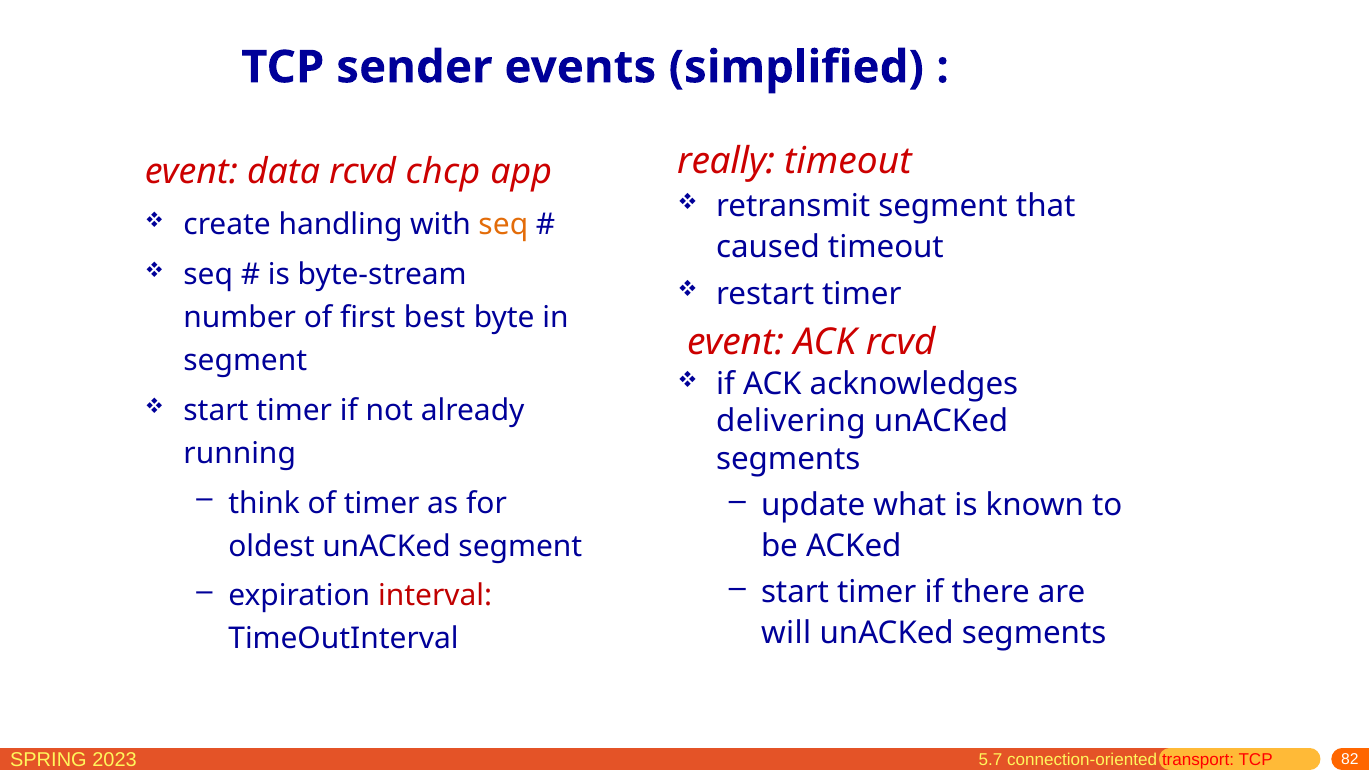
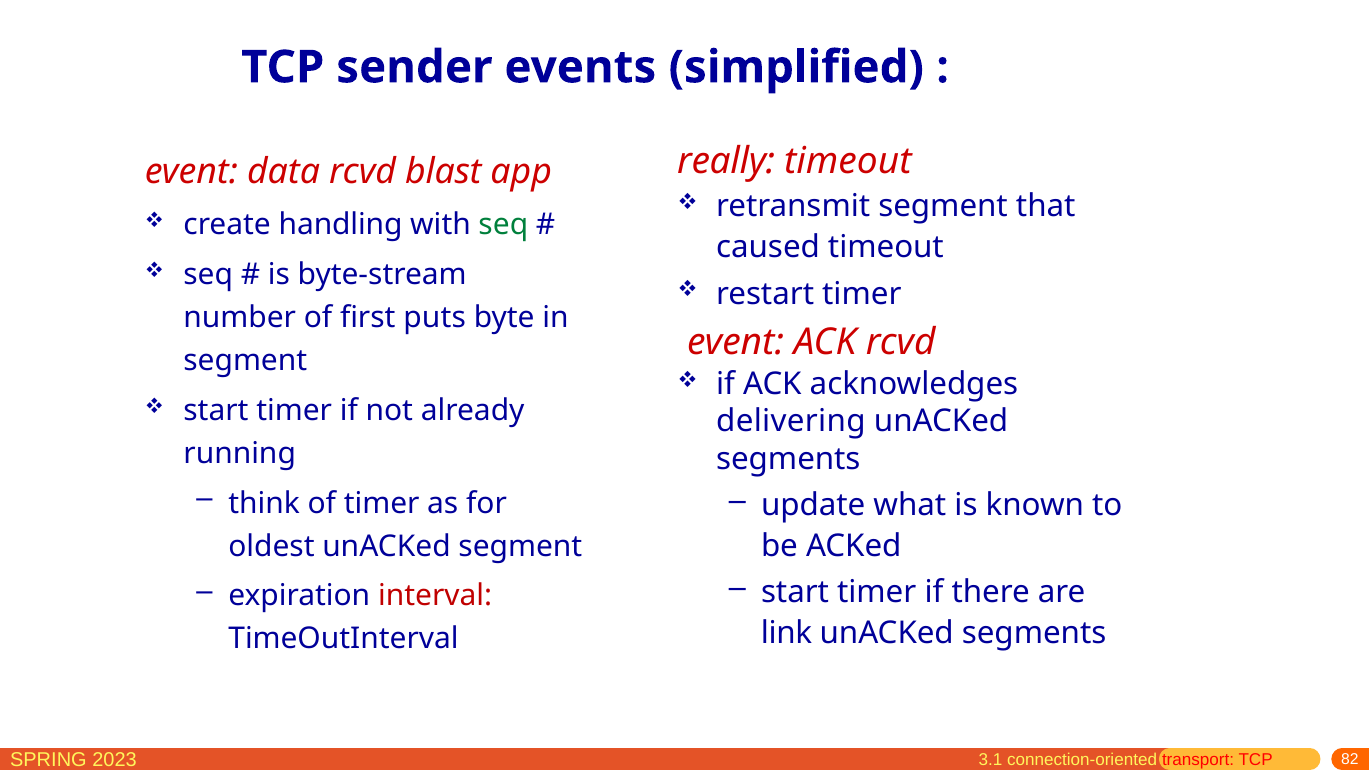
chcp: chcp -> blast (443, 171)
seq colour: orange -> green (503, 224)
best: best -> puts (435, 317)
will: will -> link (786, 633)
5.7: 5.7 -> 3.1 (990, 760)
